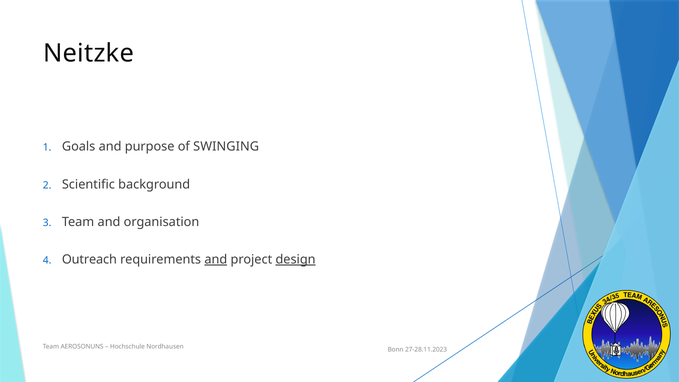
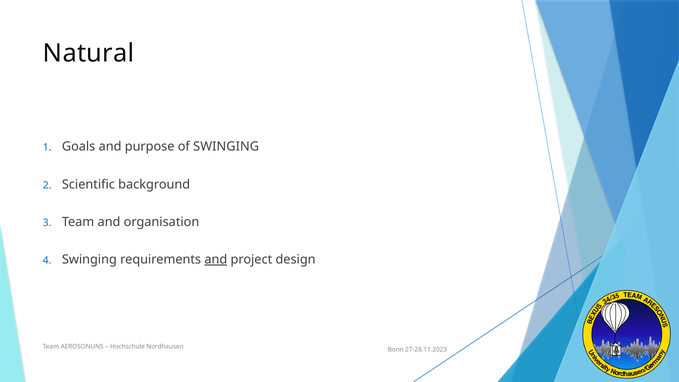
Neitzke: Neitzke -> Natural (89, 54)
Outreach: Outreach -> Swinging (89, 260)
design underline: present -> none (296, 260)
